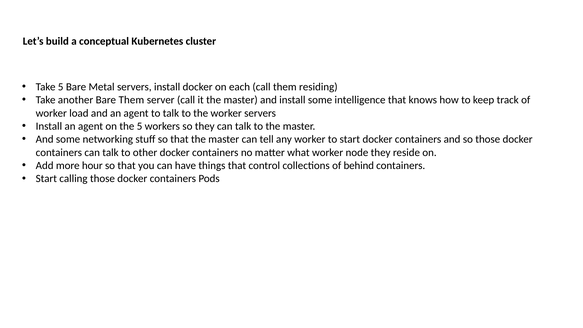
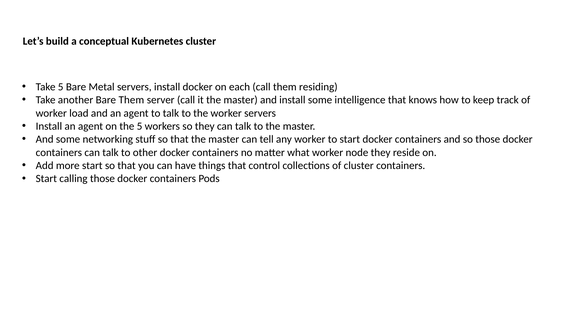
more hour: hour -> start (92, 166)
of behind: behind -> cluster (359, 166)
